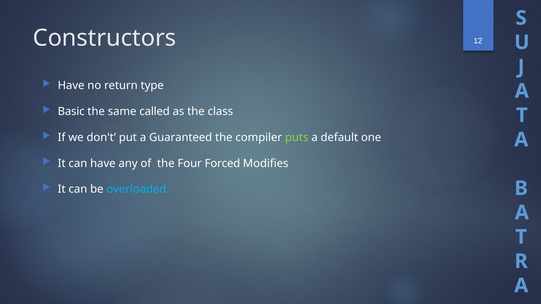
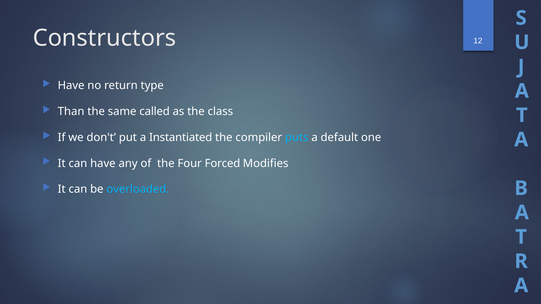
Basic: Basic -> Than (71, 112)
Guaranteed: Guaranteed -> Instantiated (181, 138)
puts colour: light green -> light blue (297, 138)
